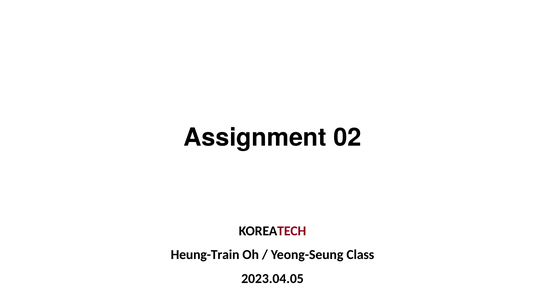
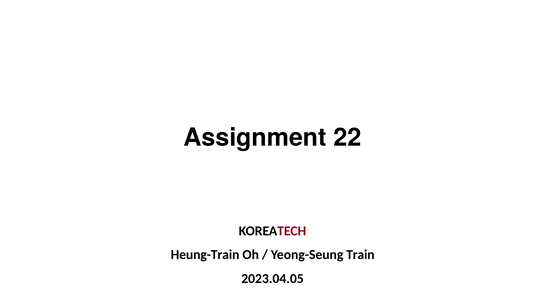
02: 02 -> 22 (347, 137)
Class: Class -> Train (360, 254)
